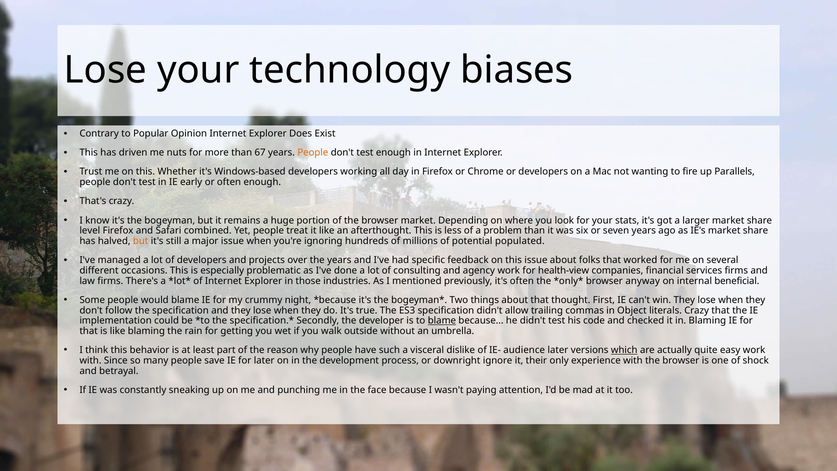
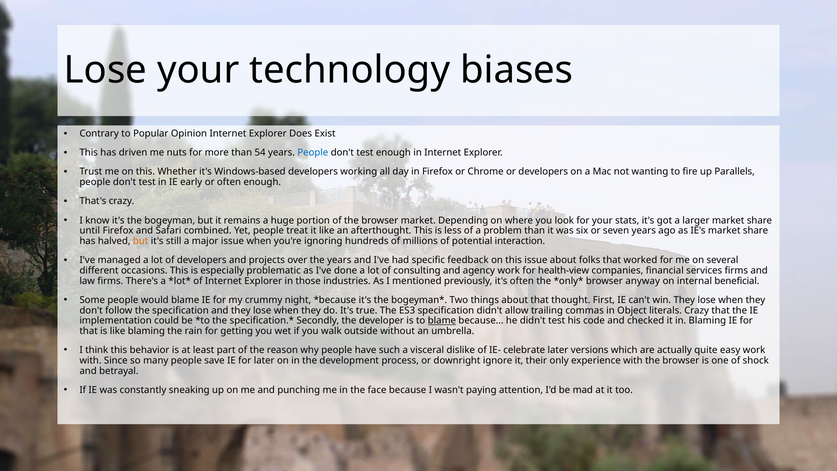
67: 67 -> 54 (260, 153)
People colour: orange -> blue (313, 153)
level: level -> until (90, 231)
populated: populated -> interaction (520, 241)
audience: audience -> celebrate (524, 350)
which underline: present -> none (624, 350)
